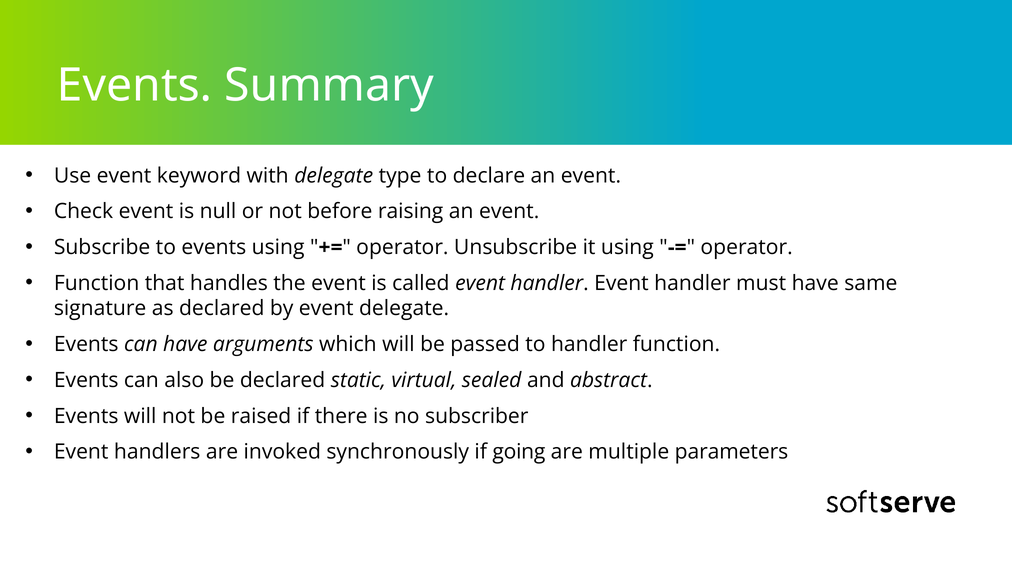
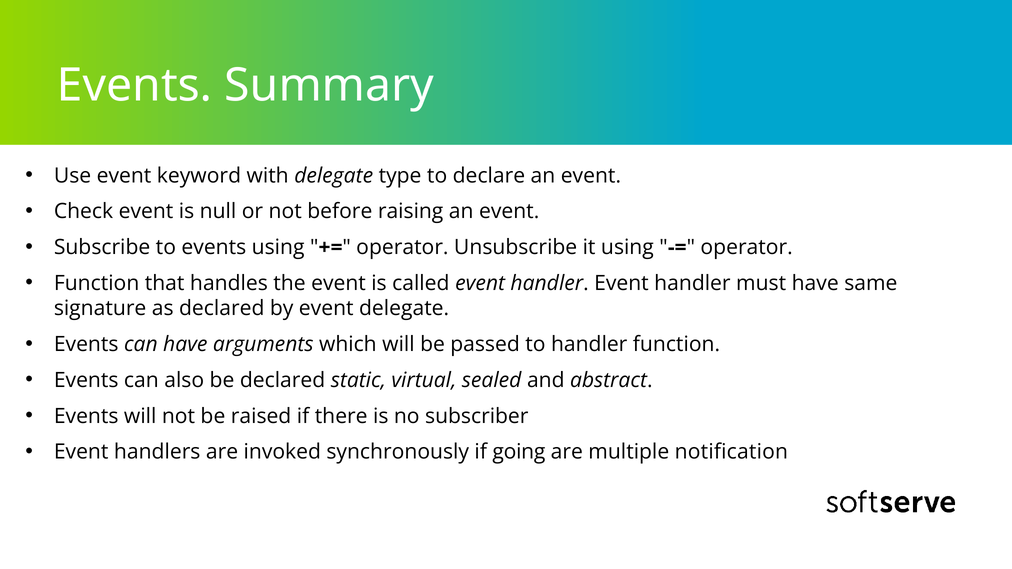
parameters: parameters -> notification (731, 452)
